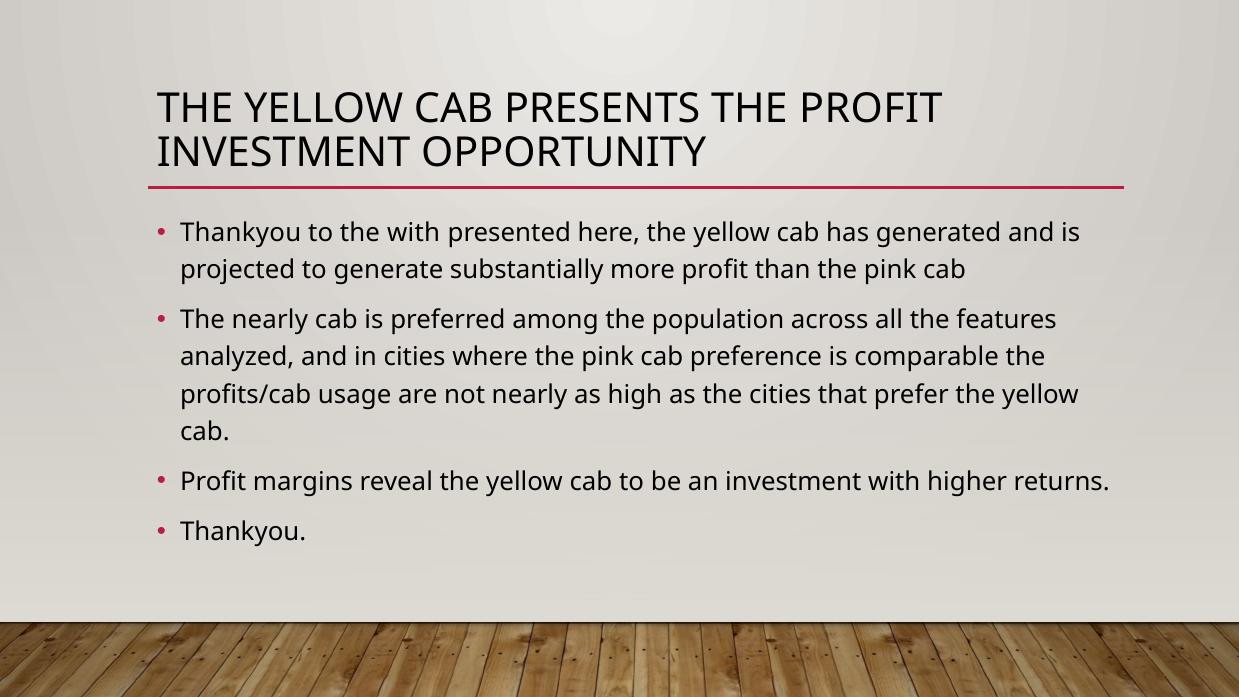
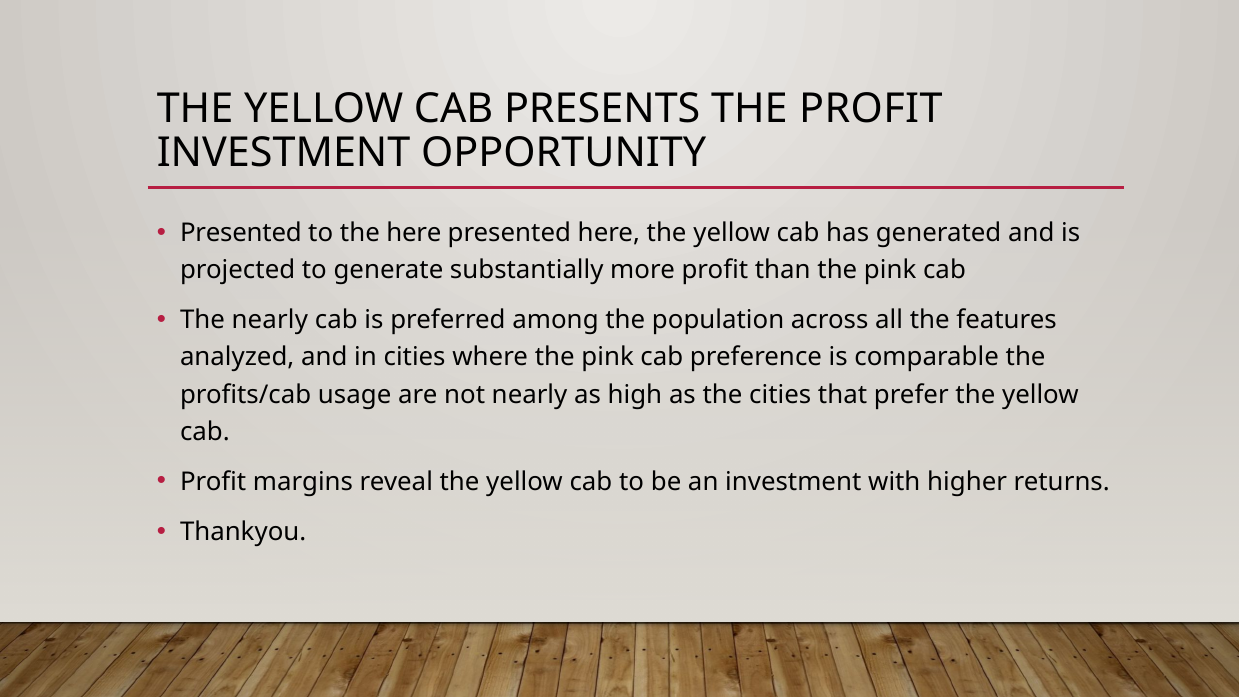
Thankyou: Thankyou -> Presented (241, 233)
the with: with -> here (414, 233)
